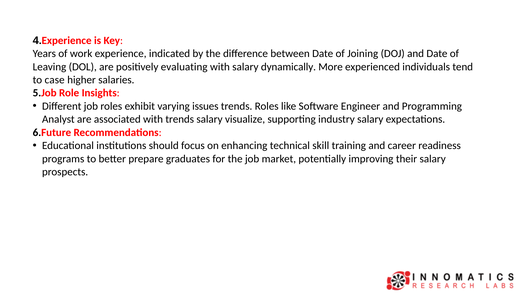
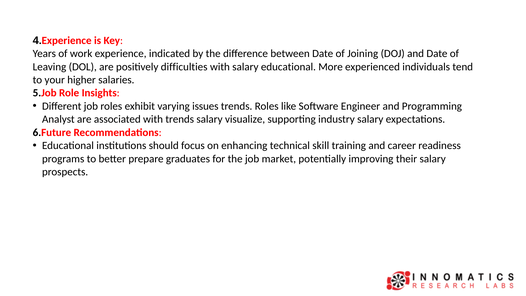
evaluating: evaluating -> difficulties (184, 67)
salary dynamically: dynamically -> educational (288, 67)
case: case -> your (55, 80)
